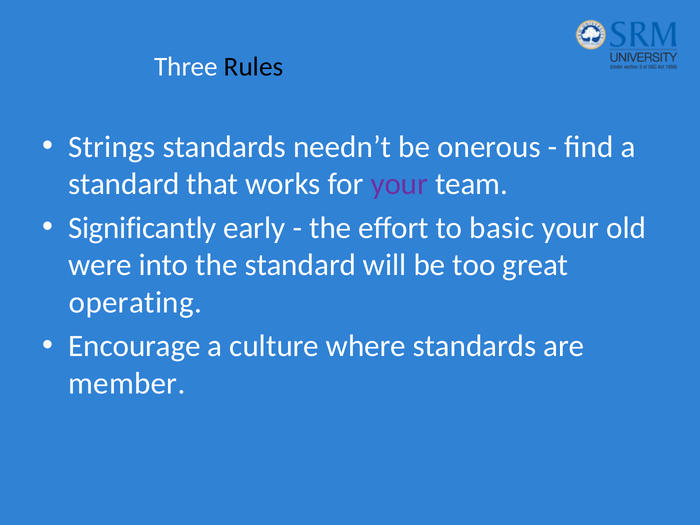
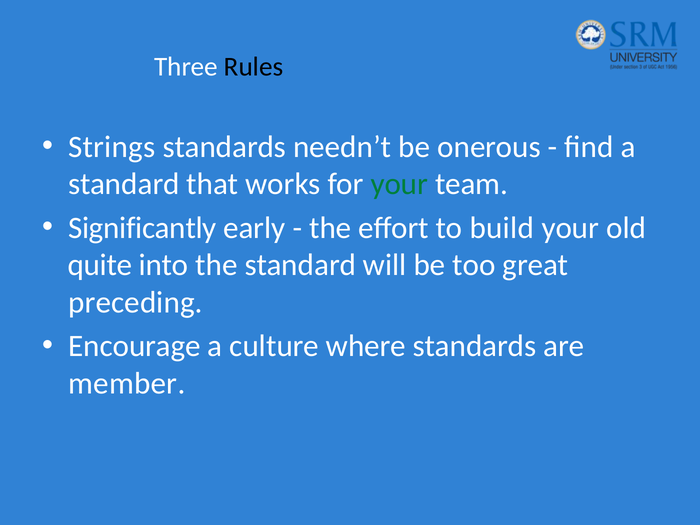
your colour: purple -> green (399, 184)
basic: basic -> build (502, 228)
were: were -> quite (100, 265)
operating: operating -> preceding (135, 302)
